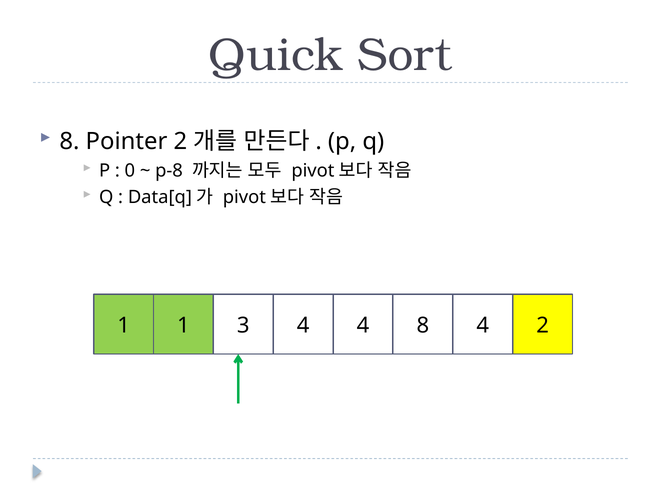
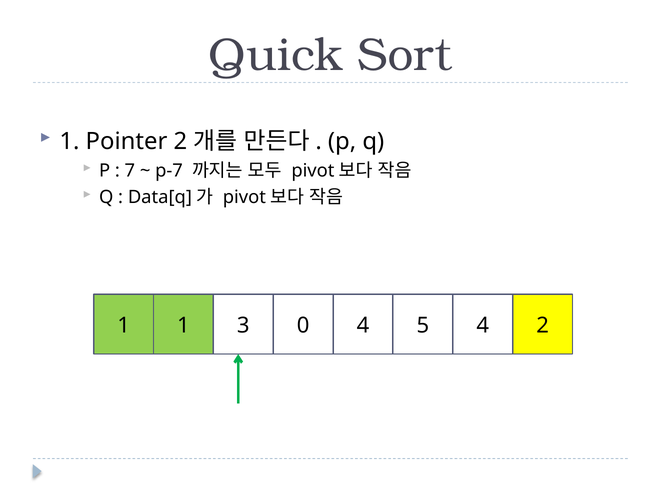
8: 8 -> 1 (69, 142)
0: 0 -> 7 (130, 171)
p-8: p-8 -> p-7 (169, 171)
3 4: 4 -> 0 (303, 326)
4 8: 8 -> 5 (423, 326)
